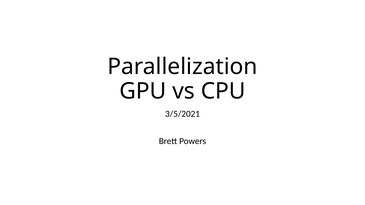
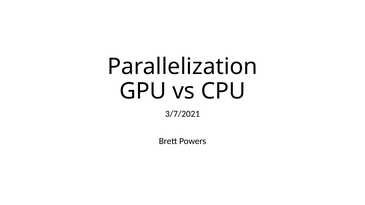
3/5/2021: 3/5/2021 -> 3/7/2021 (182, 114)
